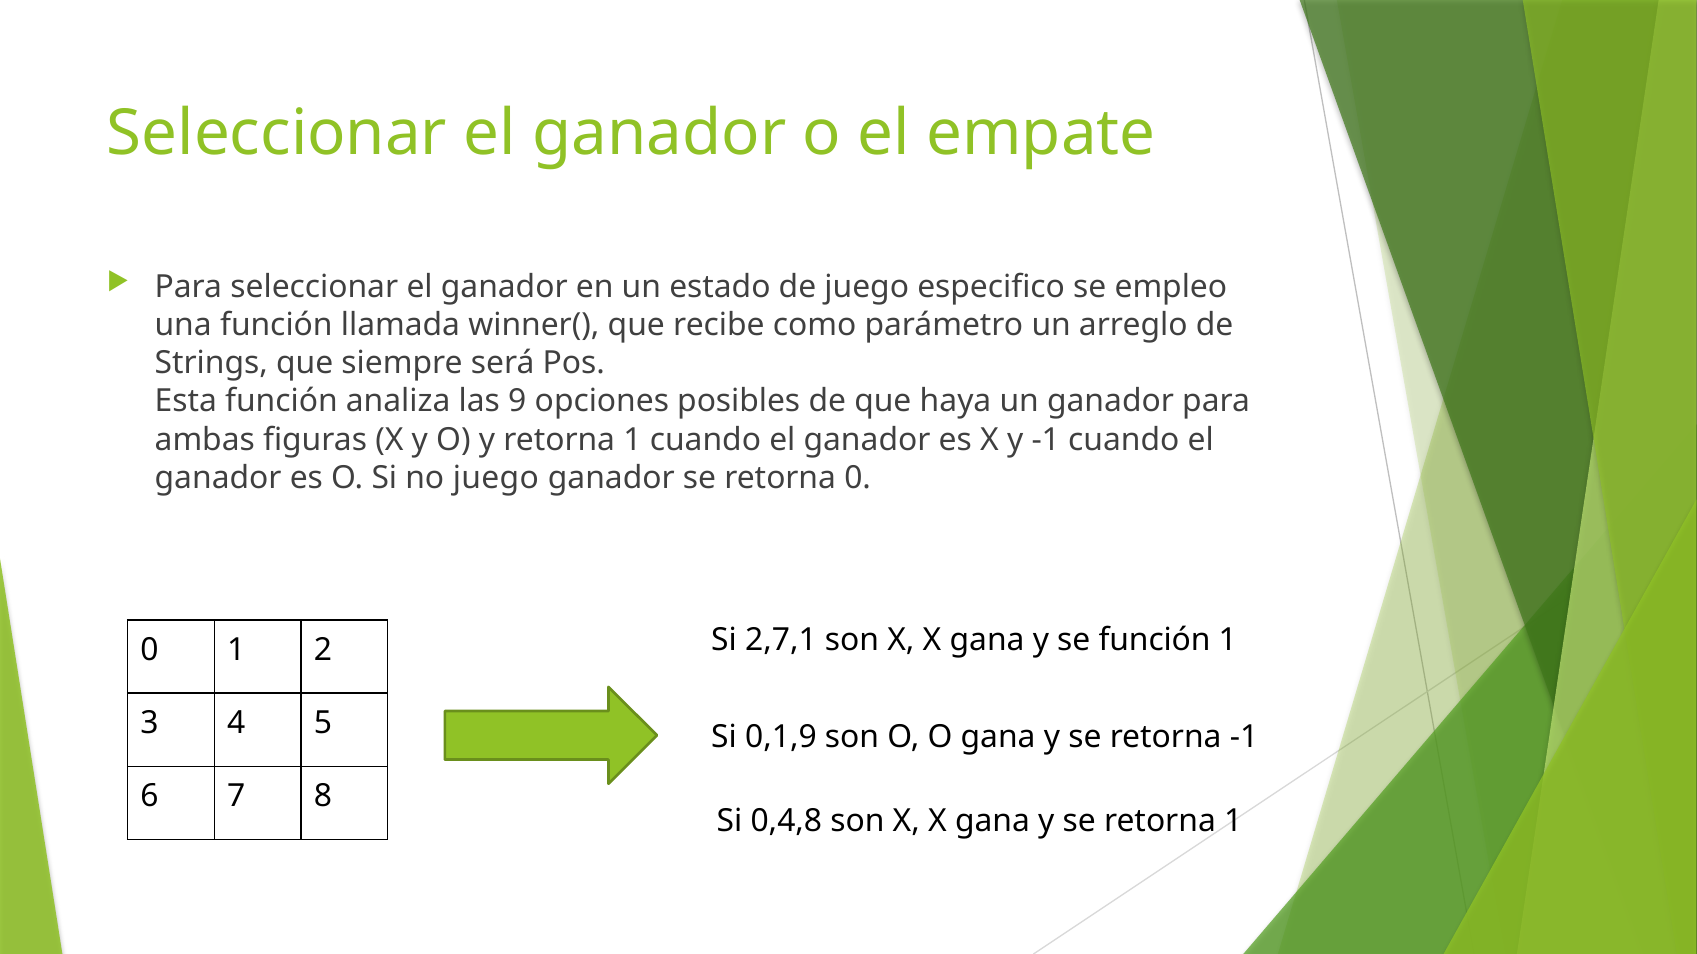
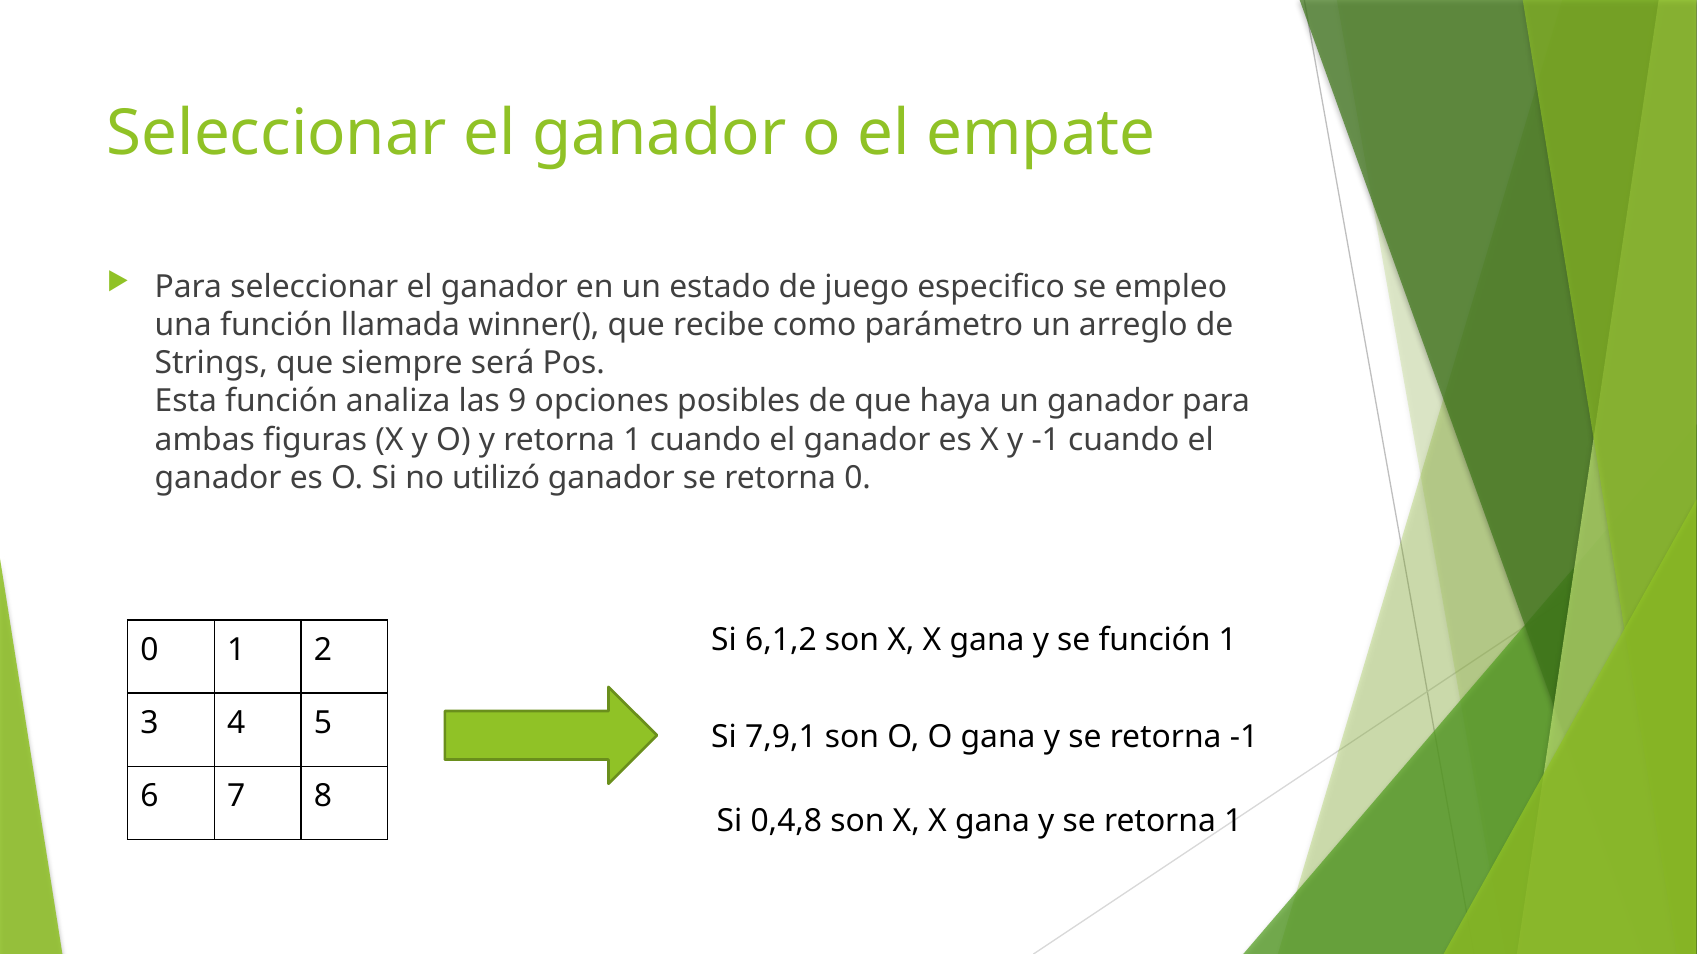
no juego: juego -> utilizó (496, 478)
2,7,1: 2,7,1 -> 6,1,2 (781, 640)
0,1,9: 0,1,9 -> 7,9,1 (781, 738)
